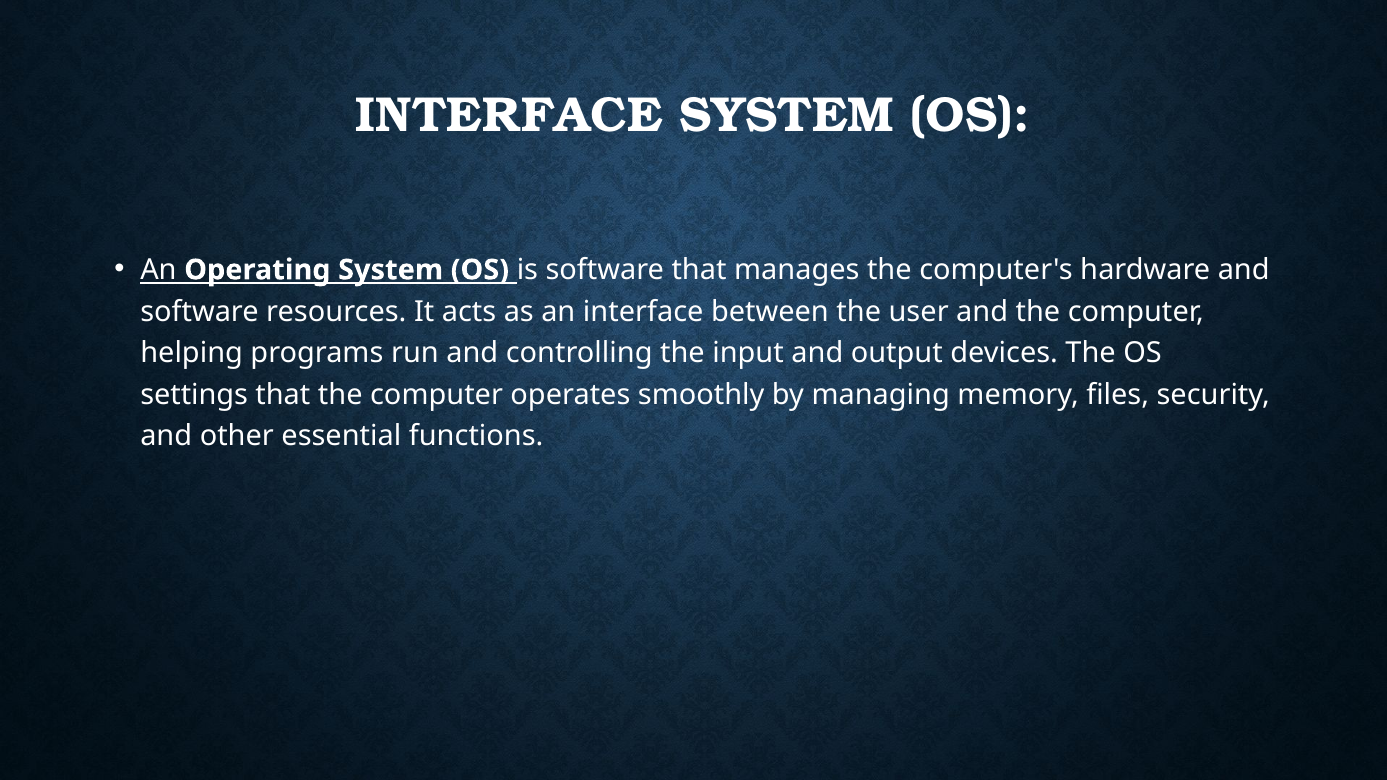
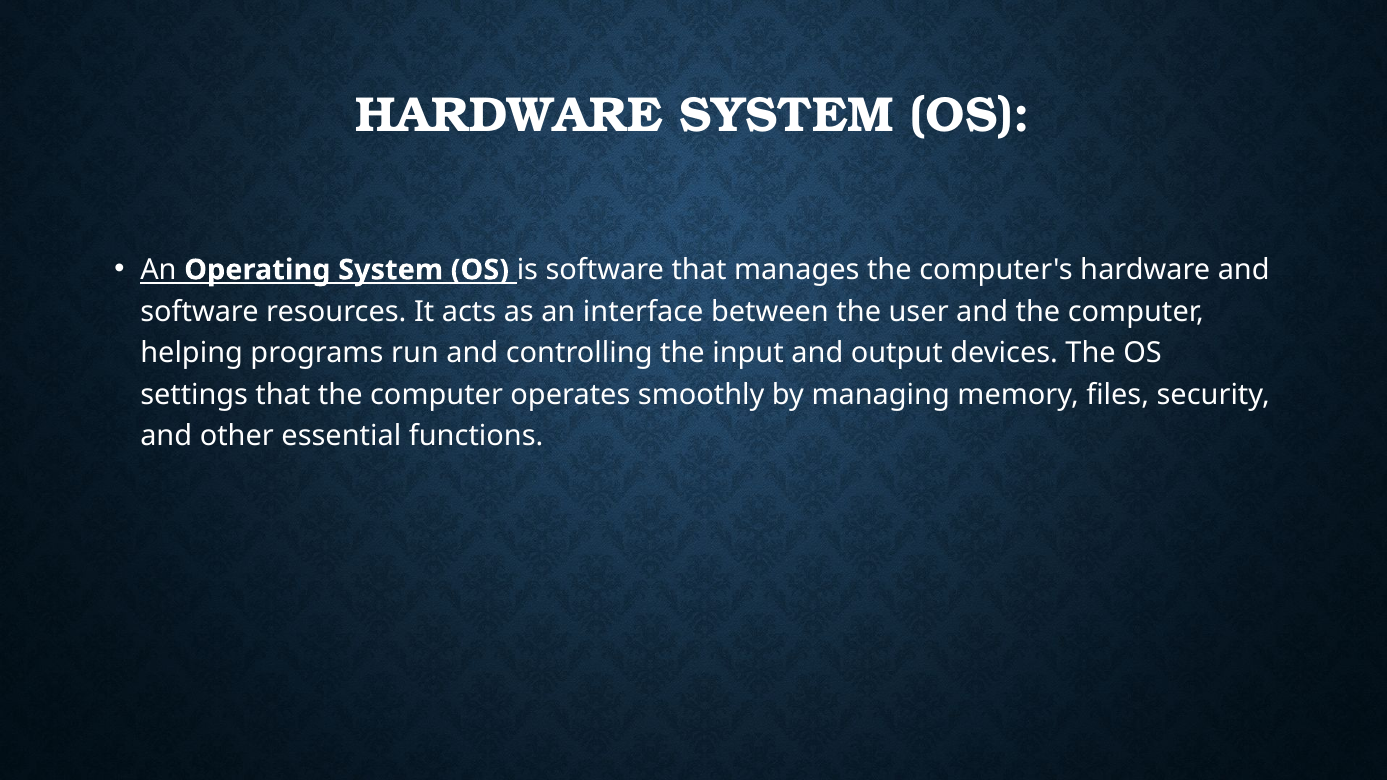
INTERFACE: INTERFACE -> HARDWARE (509, 115)
